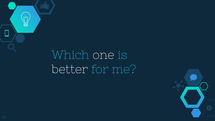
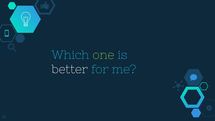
one colour: white -> light green (103, 55)
